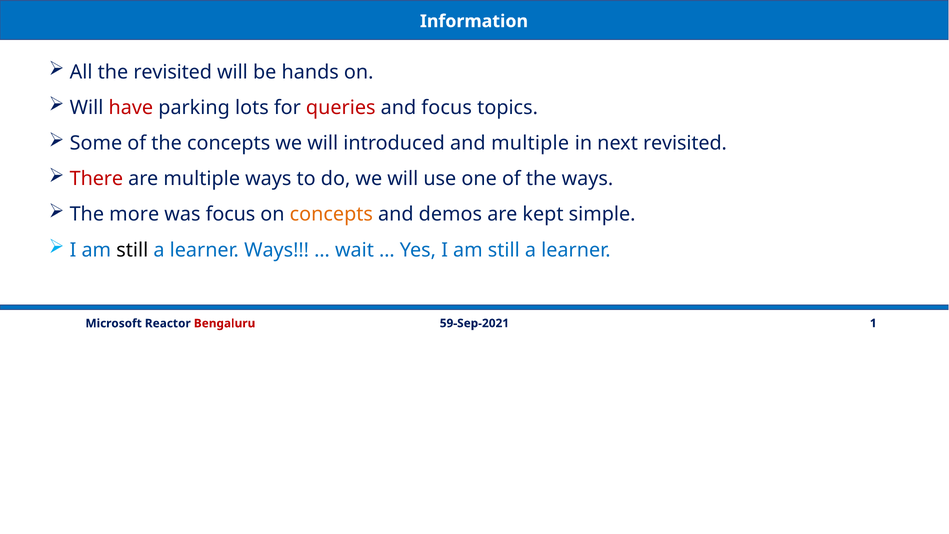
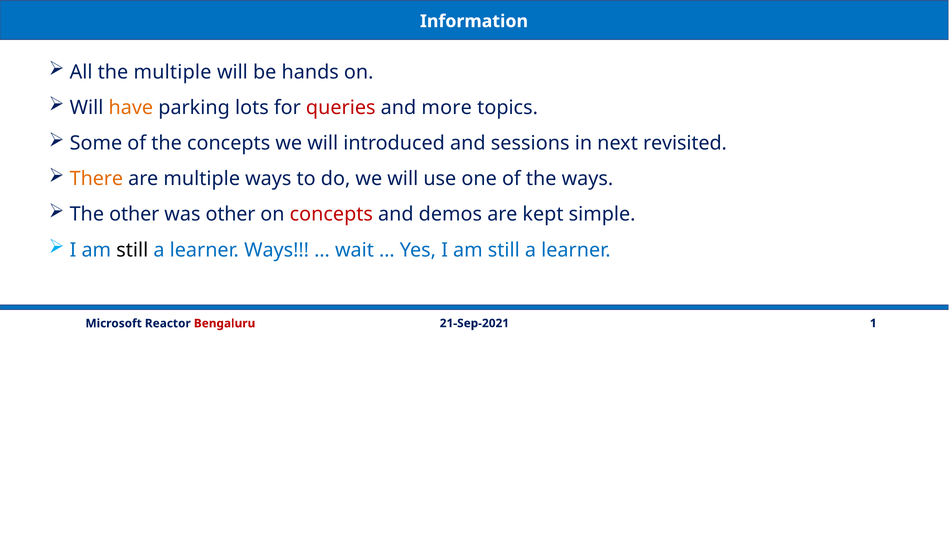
the revisited: revisited -> multiple (173, 72)
have colour: red -> orange (131, 108)
and focus: focus -> more (447, 108)
and multiple: multiple -> sessions (530, 143)
There colour: red -> orange (96, 179)
The more: more -> other (134, 214)
was focus: focus -> other (231, 214)
concepts colour: orange -> red (331, 214)
59-Sep-2021: 59-Sep-2021 -> 21-Sep-2021 (474, 323)
